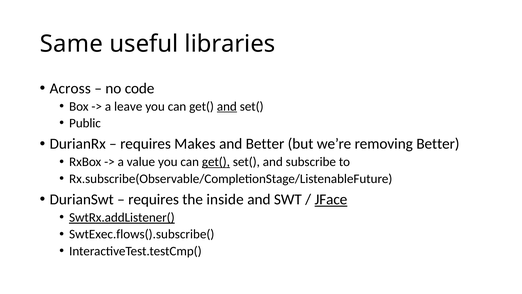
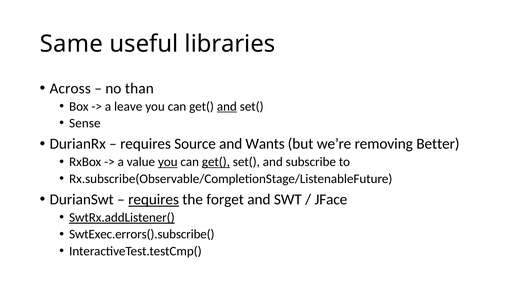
code: code -> than (139, 88)
Public: Public -> Sense (85, 123)
Makes: Makes -> Source (195, 144)
and Better: Better -> Wants (265, 144)
you underline: none -> present (168, 162)
requires underline: none -> present (154, 199)
inside: inside -> forget (225, 199)
JFace underline: present -> none (331, 199)
SwtExec.flows().subscribe(: SwtExec.flows().subscribe( -> SwtExec.errors().subscribe( (142, 234)
